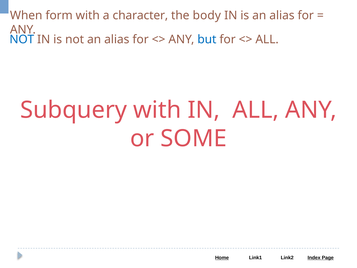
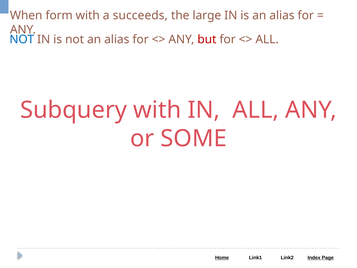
character: character -> succeeds (140, 15)
body: body -> large (207, 15)
but colour: blue -> red (207, 39)
